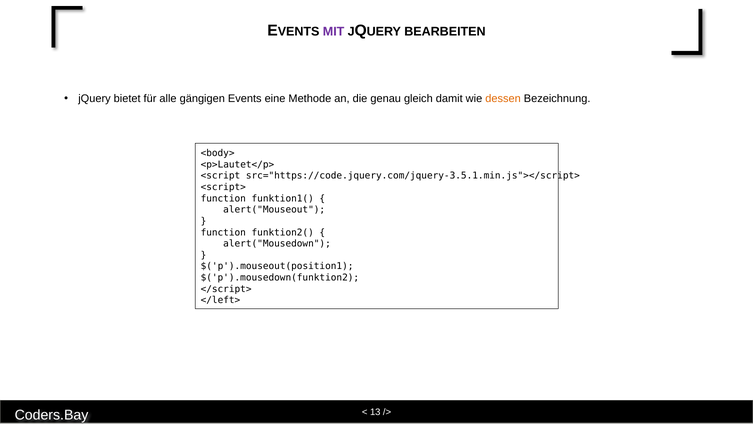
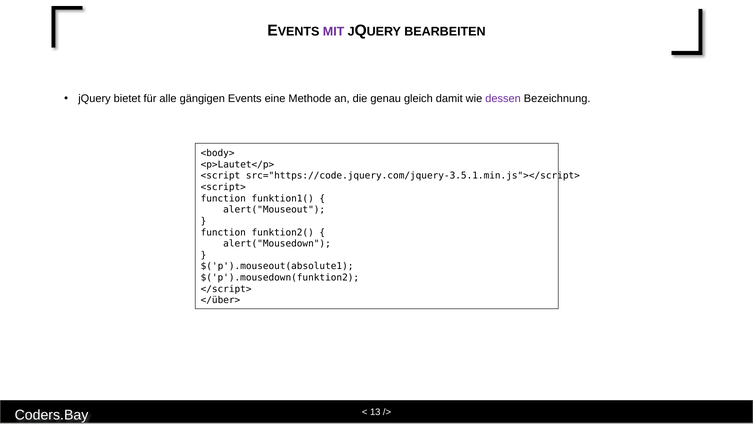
dessen colour: orange -> purple (503, 99)
$('p').mouseout(position1: $('p').mouseout(position1 -> $('p').mouseout(absolute1 (277, 266)
</left>: </left> -> </über> (220, 300)
